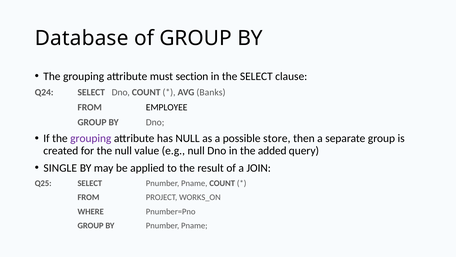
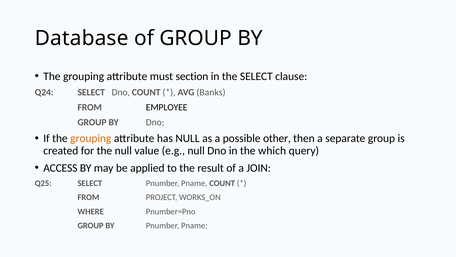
grouping colour: purple -> orange (91, 138)
store: store -> other (277, 138)
added: added -> which (272, 151)
SINGLE: SINGLE -> ACCESS (60, 168)
